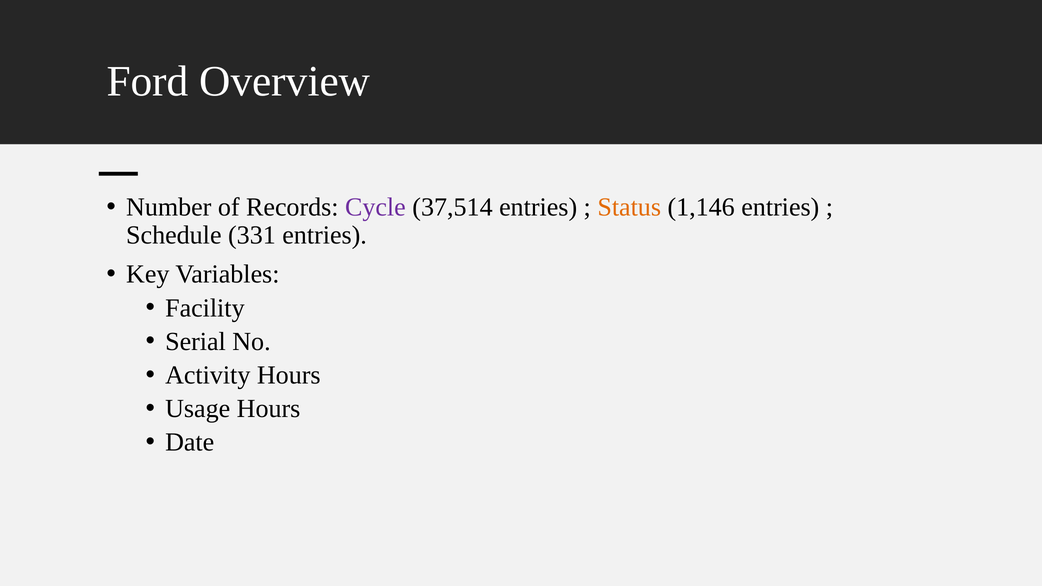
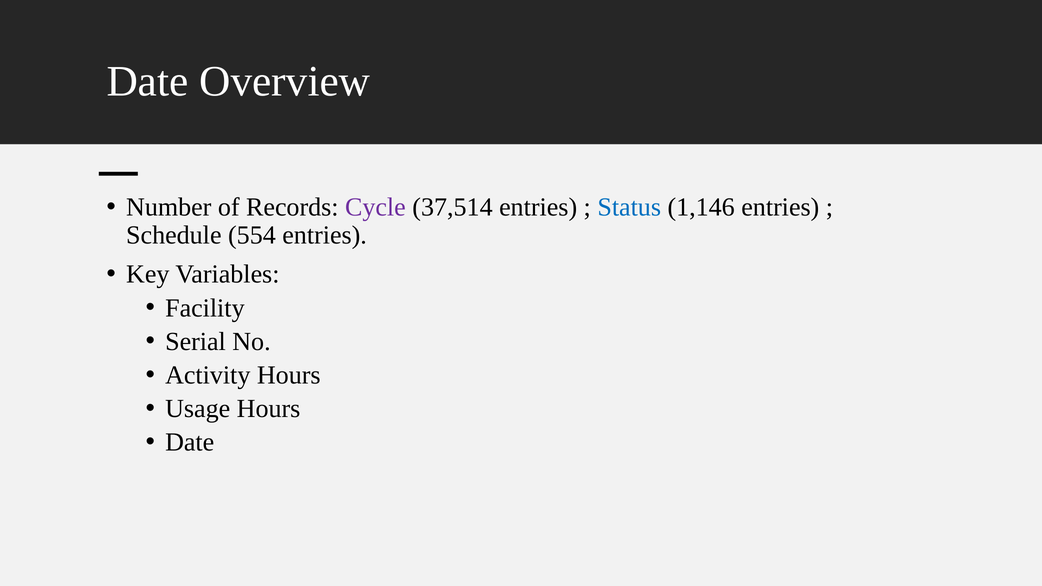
Ford: Ford -> Date (148, 82)
Status colour: orange -> blue (629, 207)
331: 331 -> 554 (252, 235)
